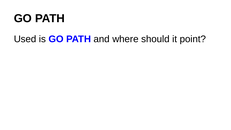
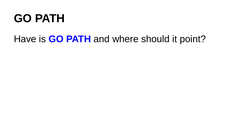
Used: Used -> Have (25, 39)
